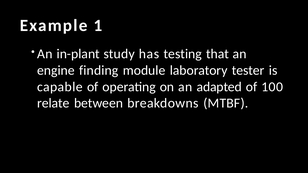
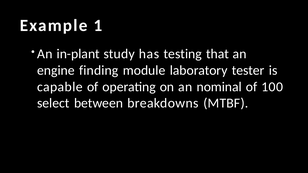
adapted: adapted -> nominal (219, 87)
relate: relate -> select (53, 103)
